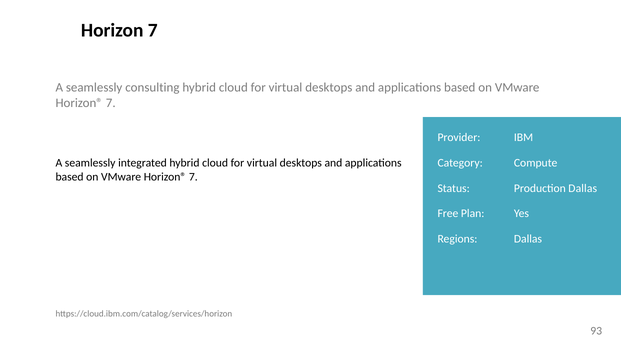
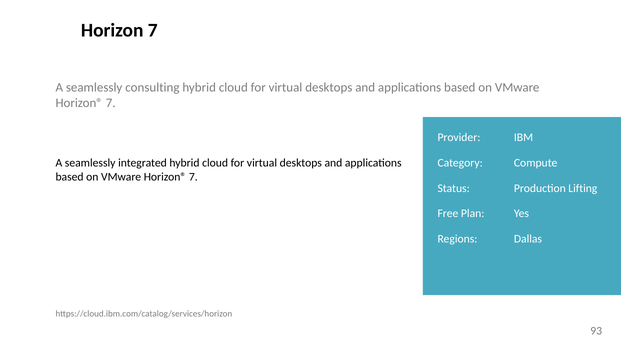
Production Dallas: Dallas -> Lifting (583, 188)
